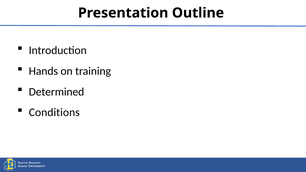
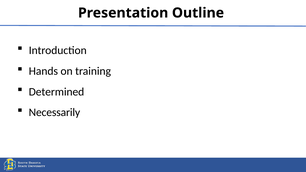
Conditions: Conditions -> Necessarily (54, 112)
